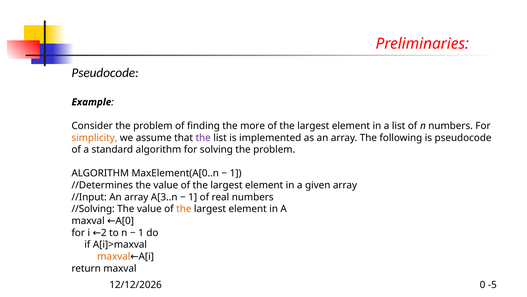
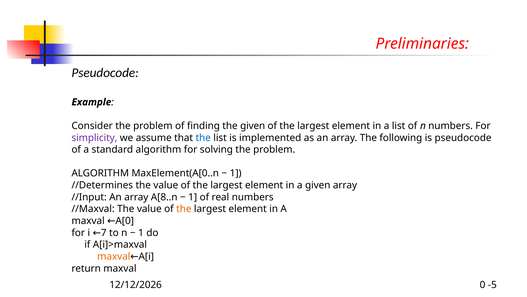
the more: more -> given (253, 126)
simplicity colour: orange -> purple (94, 137)
the colour: purple -> blue (203, 137)
A[3..n: A[3..n -> A[8..n (164, 197)
//Solving: //Solving -> //Maxval (93, 209)
2: 2 -> 7 (104, 232)
